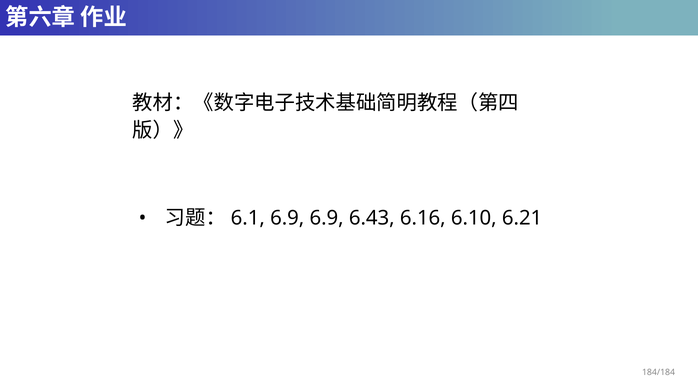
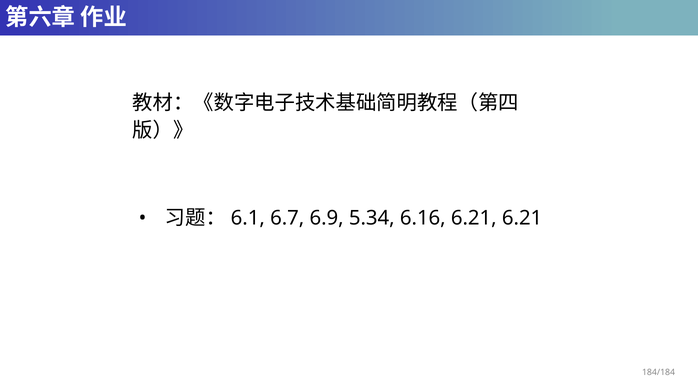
6.9: 6.9 -> 6.7 (287, 219)
6.43: 6.43 -> 5.34 (372, 219)
6.16 6.10: 6.10 -> 6.21 (474, 219)
